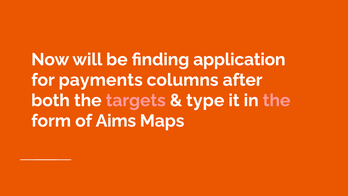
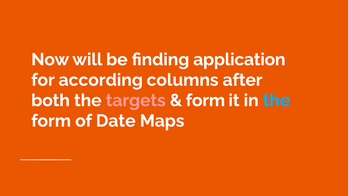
payments: payments -> according (101, 80)
type: type -> form (205, 100)
the colour: pink -> light blue (277, 100)
Aims: Aims -> Date (116, 121)
